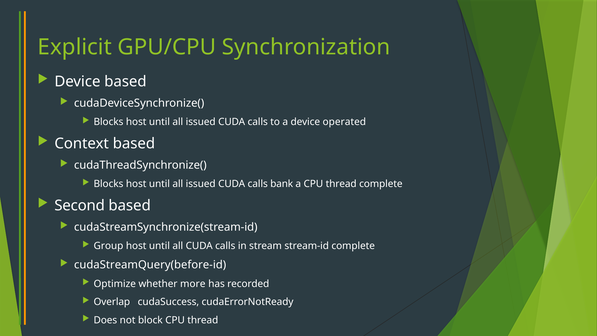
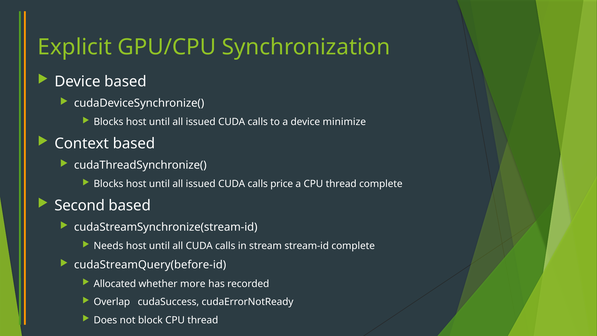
operated: operated -> minimize (344, 122)
bank: bank -> price (282, 184)
Group: Group -> Needs (108, 246)
Optimize: Optimize -> Allocated (115, 284)
